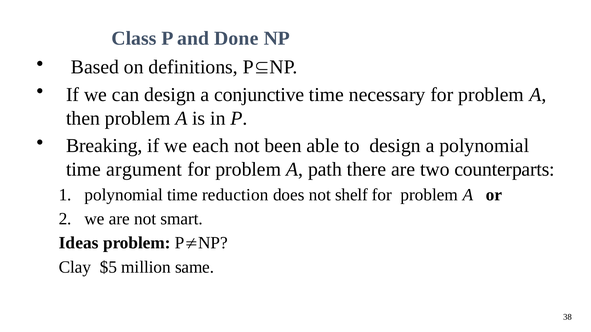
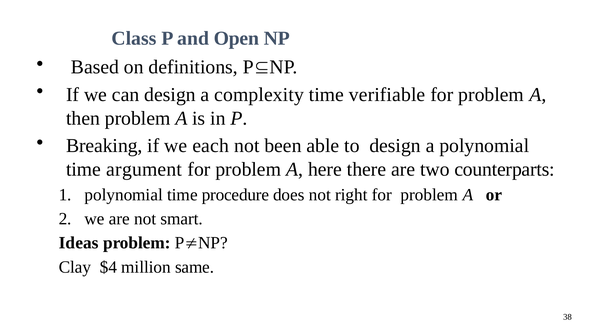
Done: Done -> Open (236, 38)
conjunctive: conjunctive -> complexity (259, 95)
necessary: necessary -> verifiable (387, 95)
path: path -> here (325, 170)
reduction: reduction -> procedure (235, 195)
shelf: shelf -> right (351, 195)
$5: $5 -> $4 (108, 267)
